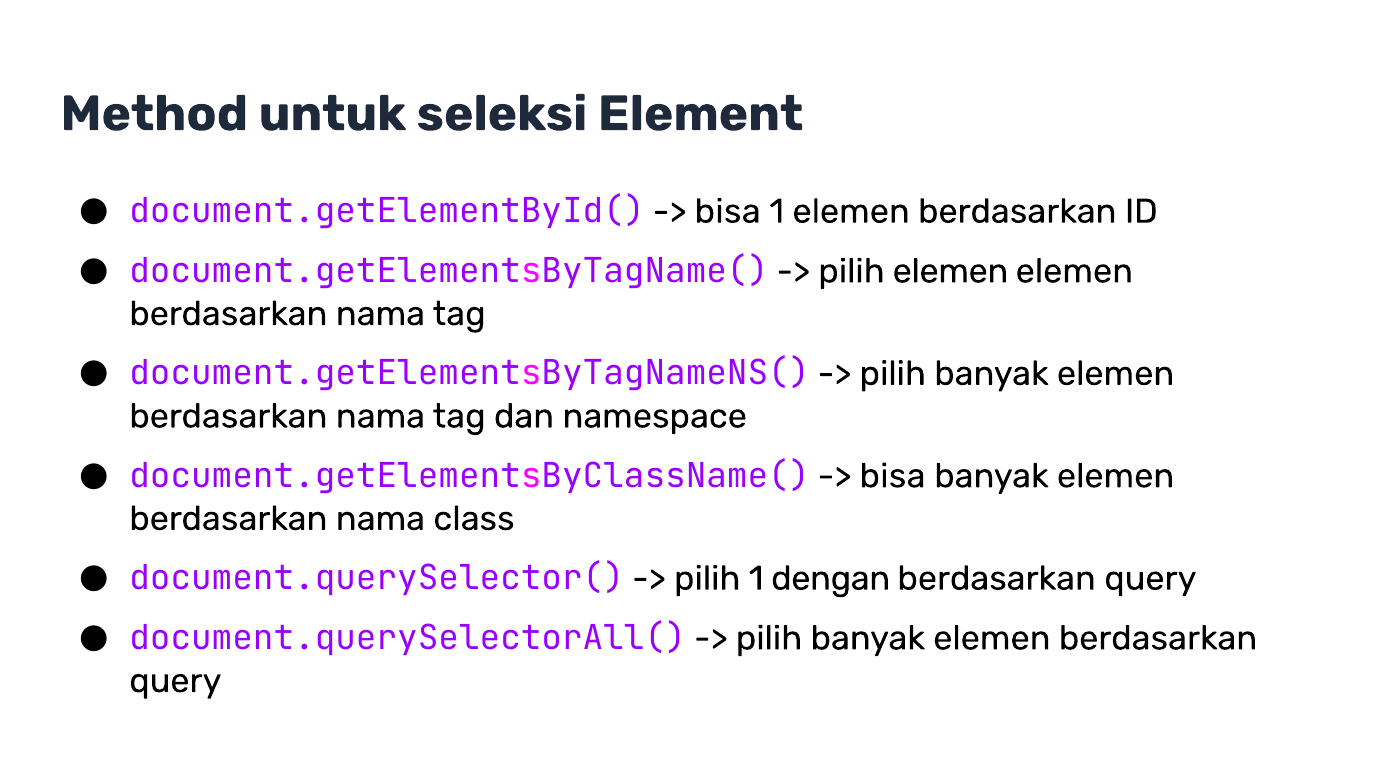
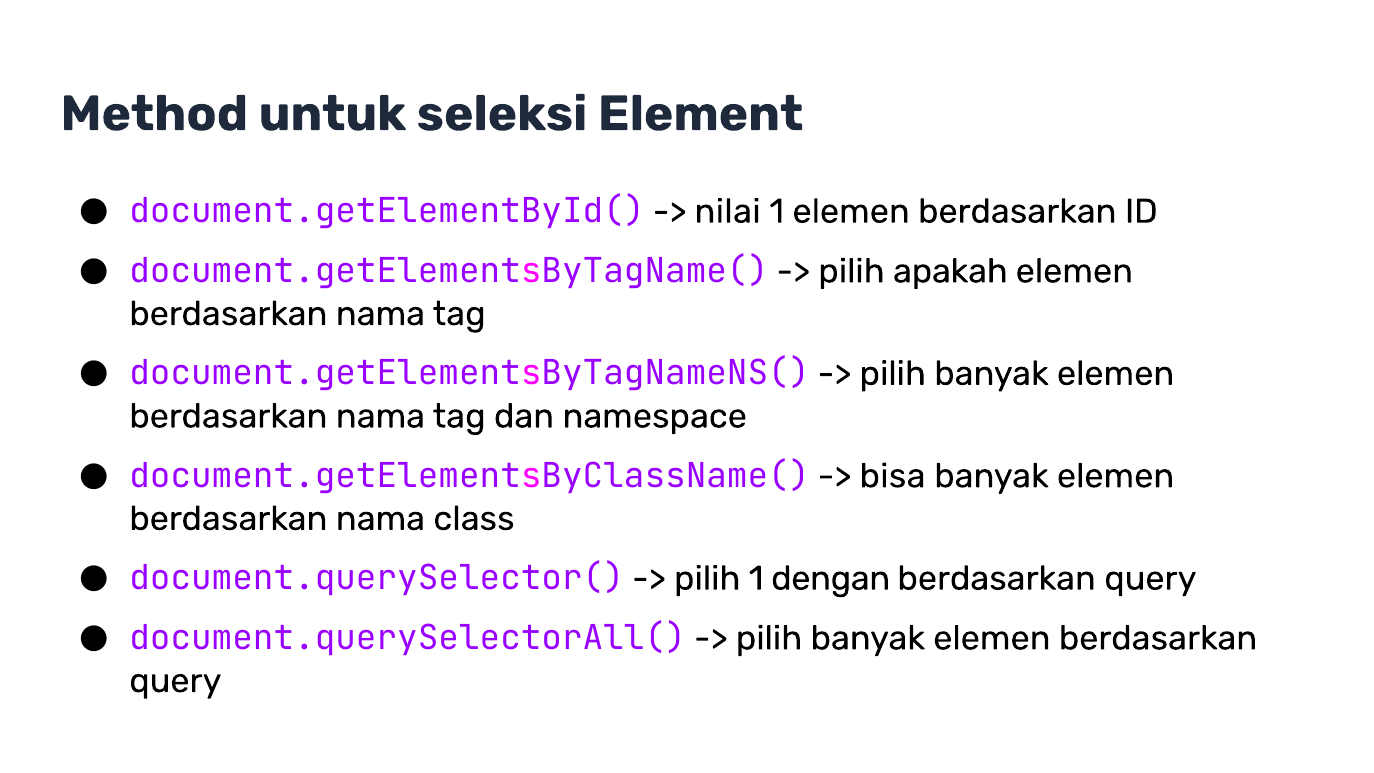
bisa: bisa -> nilai (728, 211)
pilih elemen: elemen -> apakah (950, 271)
